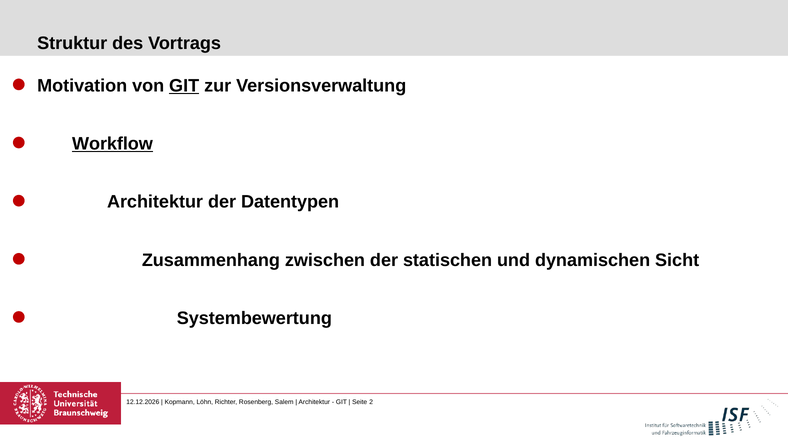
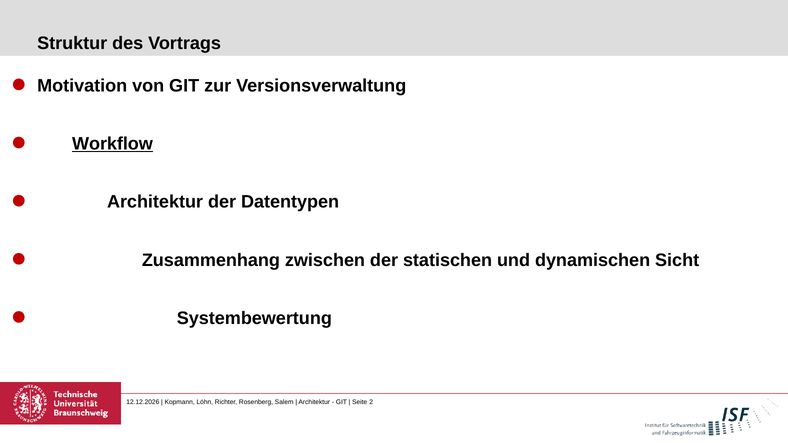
GIT underline: present -> none (184, 86)
